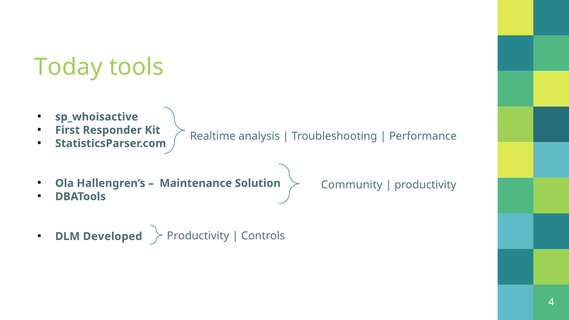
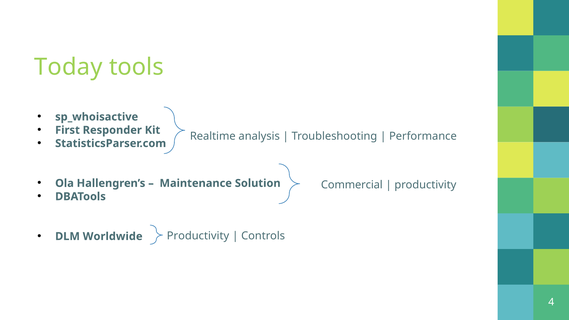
Community: Community -> Commercial (352, 185)
Developed: Developed -> Worldwide (113, 236)
